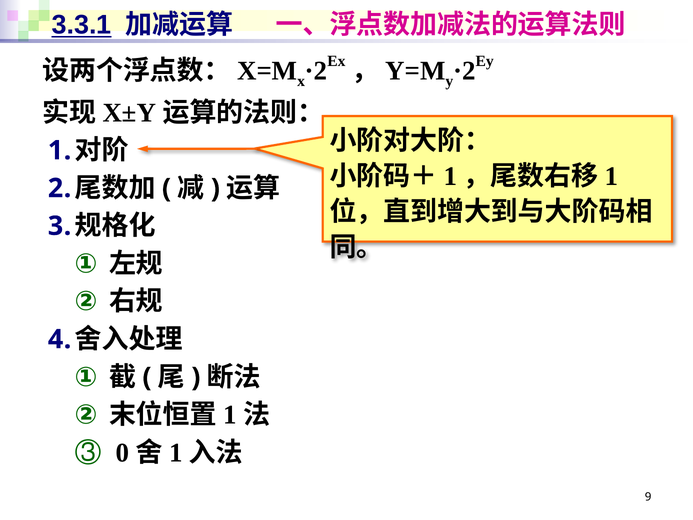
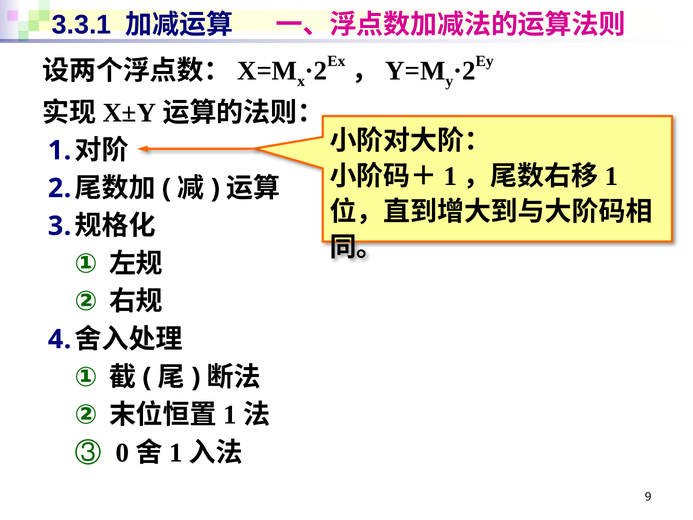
3.3.1 underline: present -> none (82, 25)
